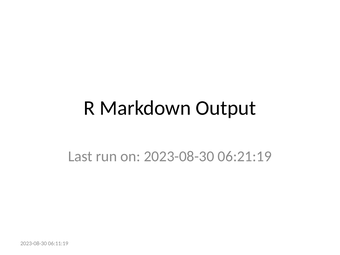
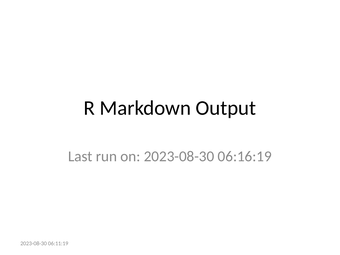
06:21:19: 06:21:19 -> 06:16:19 (245, 156)
